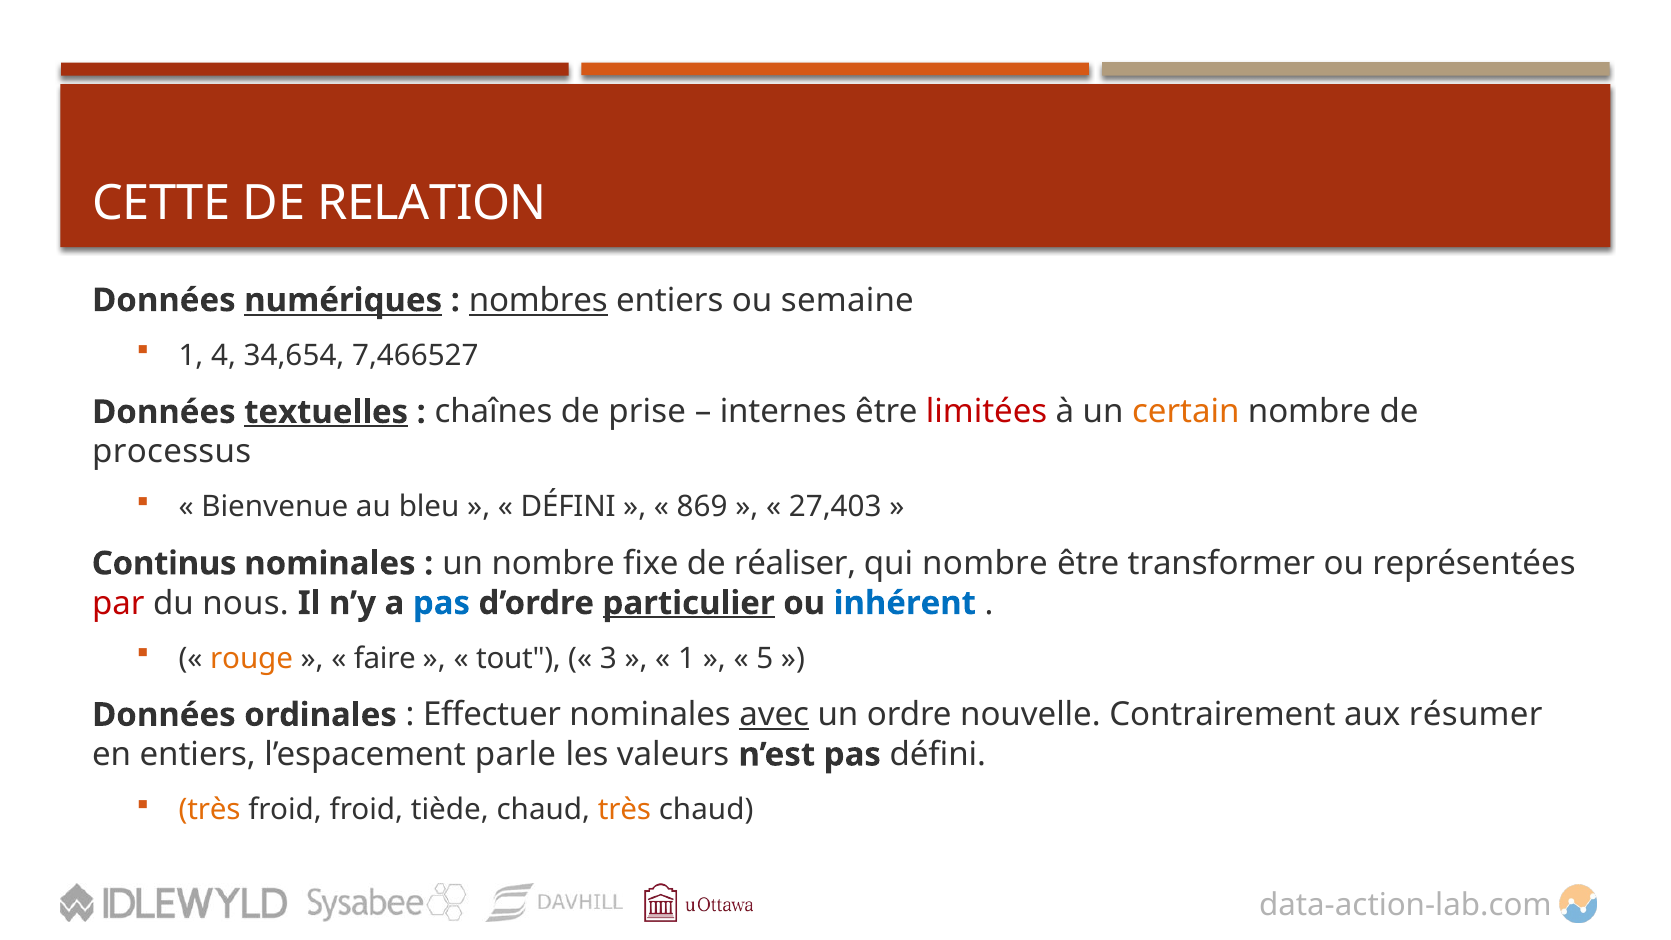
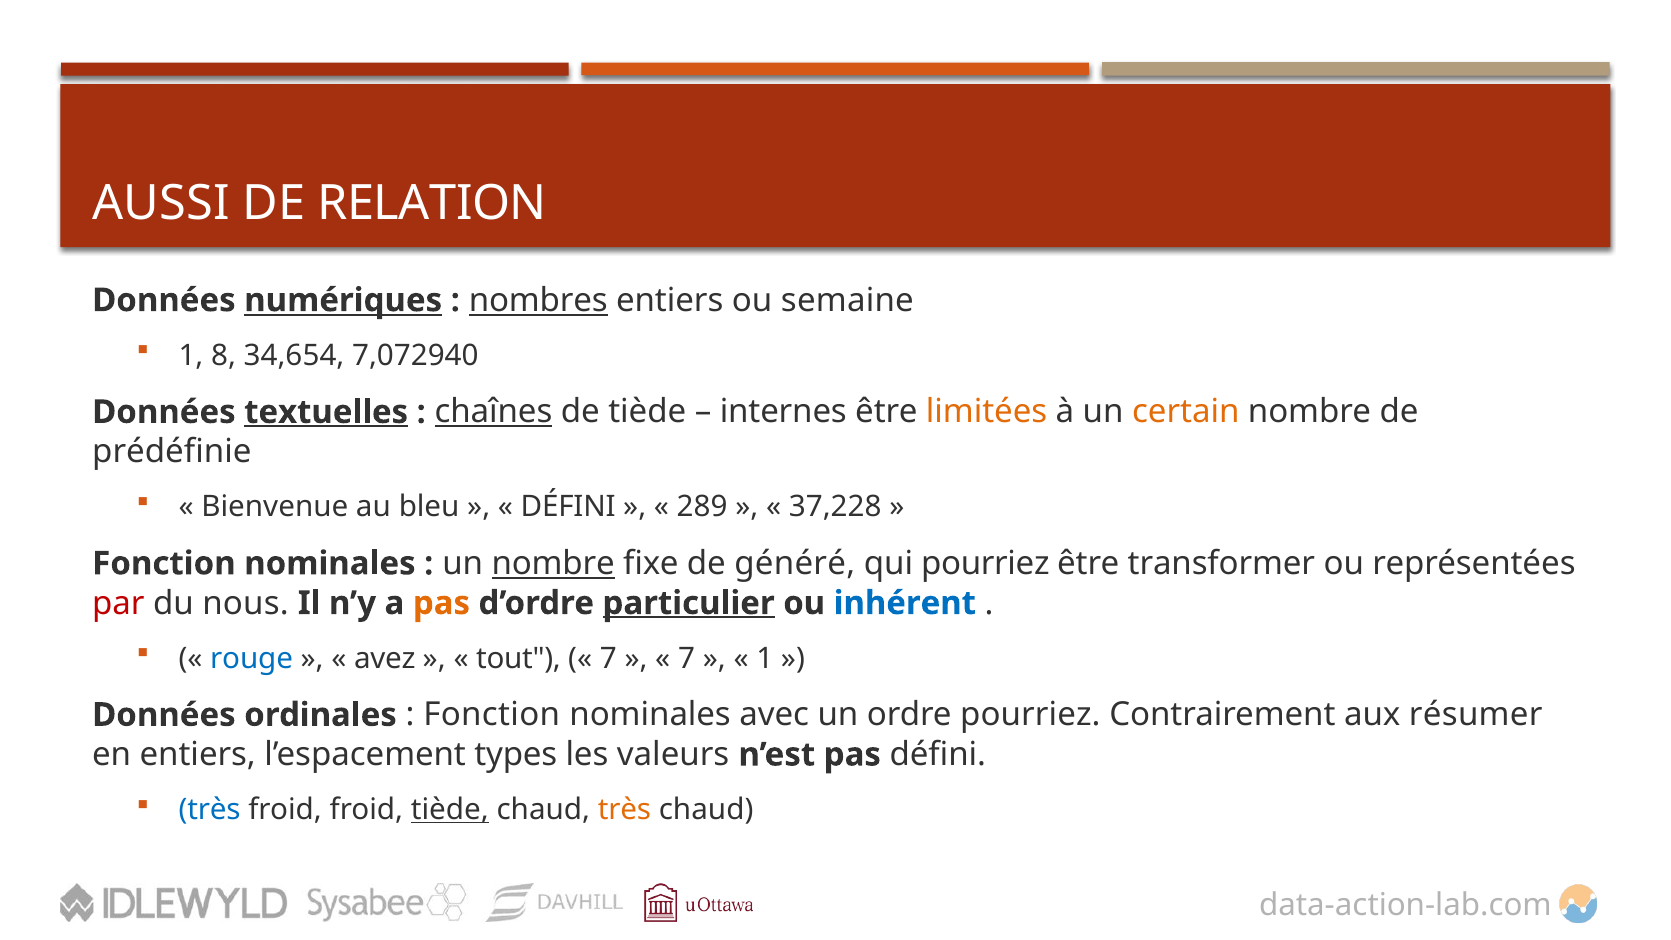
CETTE: CETTE -> AUSSI (161, 203)
4: 4 -> 8 (224, 355)
7,466527: 7,466527 -> 7,072940 (415, 355)
chaînes underline: none -> present (493, 412)
de prise: prise -> tiède (647, 412)
limitées colour: red -> orange (987, 412)
processus: processus -> prédéfinie (172, 452)
869: 869 -> 289 (702, 507)
27,403: 27,403 -> 37,228 (835, 507)
Continus: Continus -> Fonction (164, 563)
nombre underline: none -> present (553, 563)
réaliser: réaliser -> généré (795, 563)
qui nombre: nombre -> pourriez (985, 563)
pas colour: blue -> orange (441, 603)
rouge colour: orange -> blue (252, 658)
faire: faire -> avez (385, 658)
3: 3 -> 7 (608, 658)
1: 1 -> 7 (687, 658)
5: 5 -> 1 (765, 658)
Effectuer: Effectuer -> Fonction (492, 715)
avec underline: present -> none (774, 715)
ordre nouvelle: nouvelle -> pourriez (1030, 715)
parle: parle -> types (516, 755)
très colour: orange -> blue (210, 810)
tiède underline: none -> present (450, 810)
